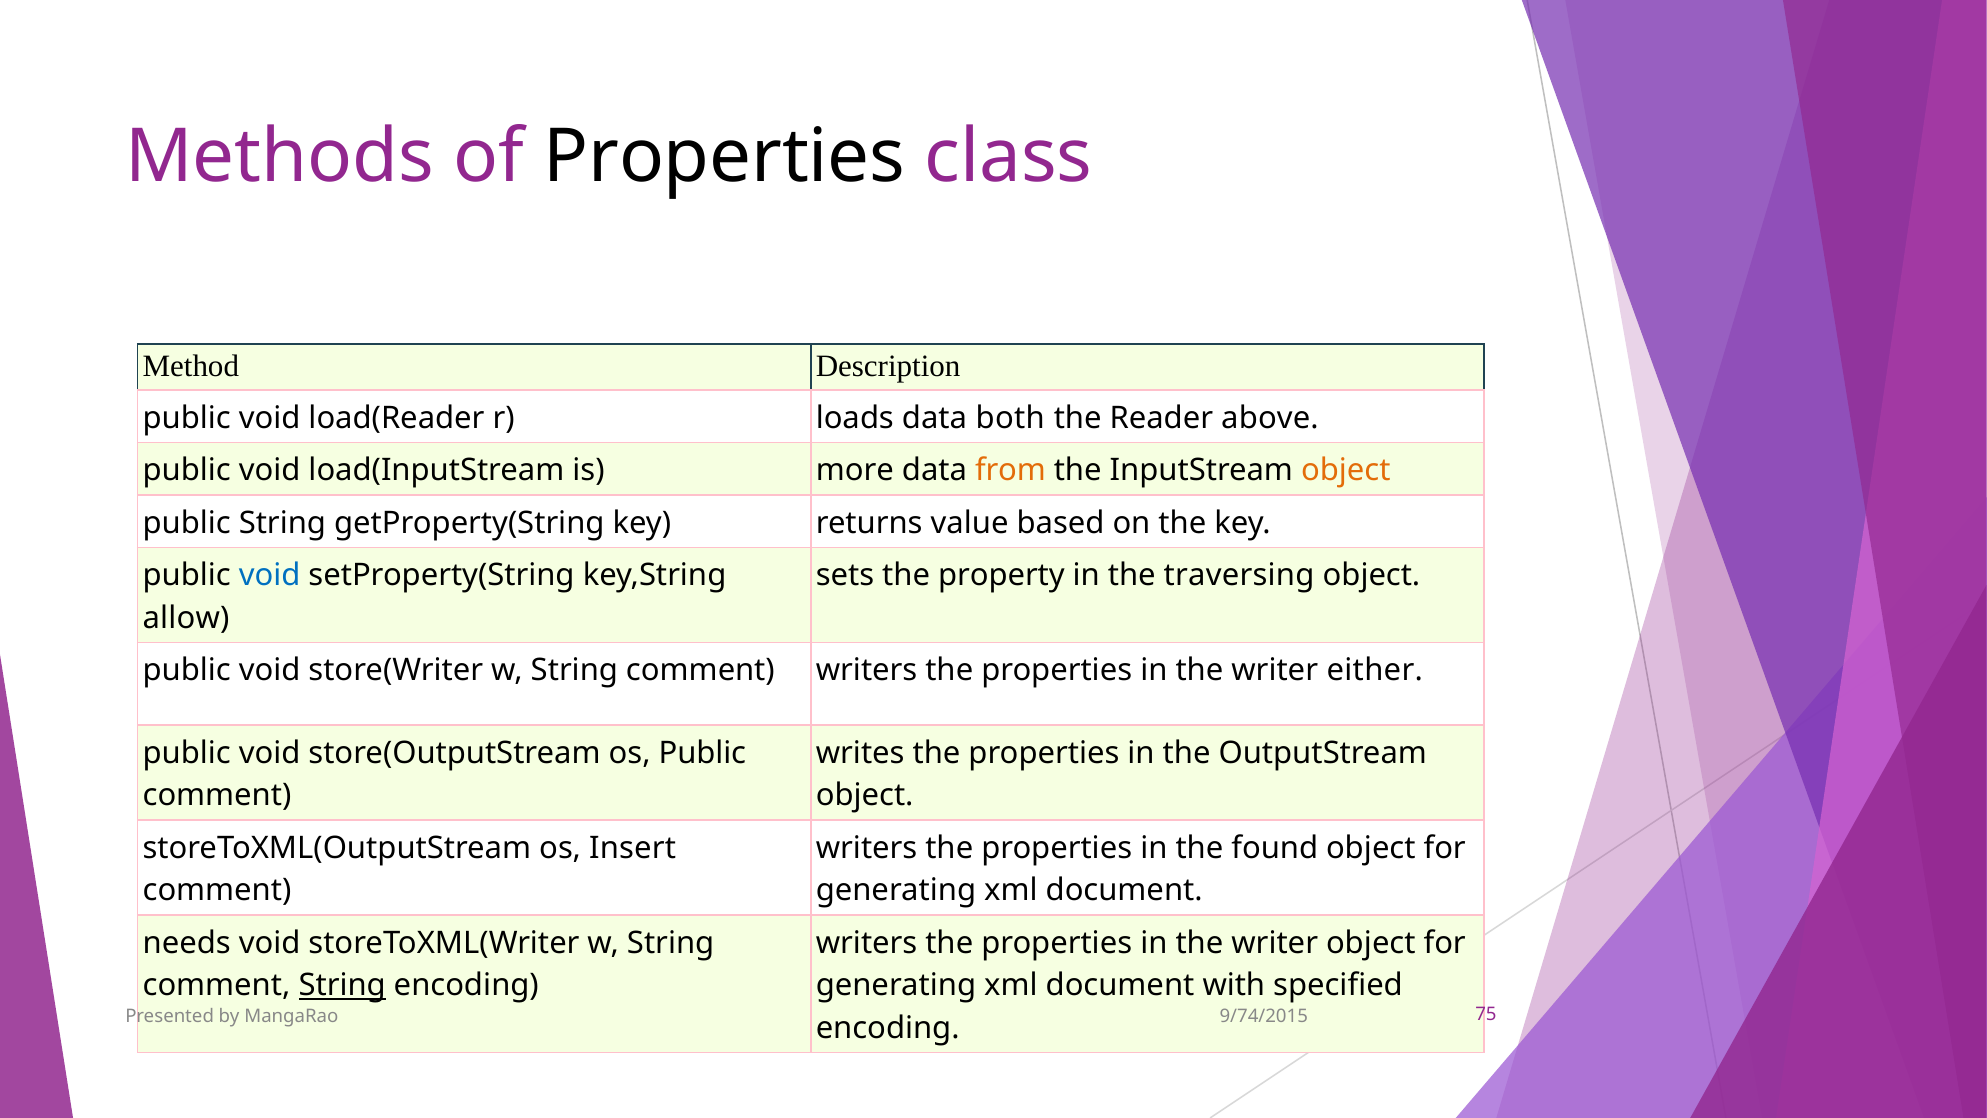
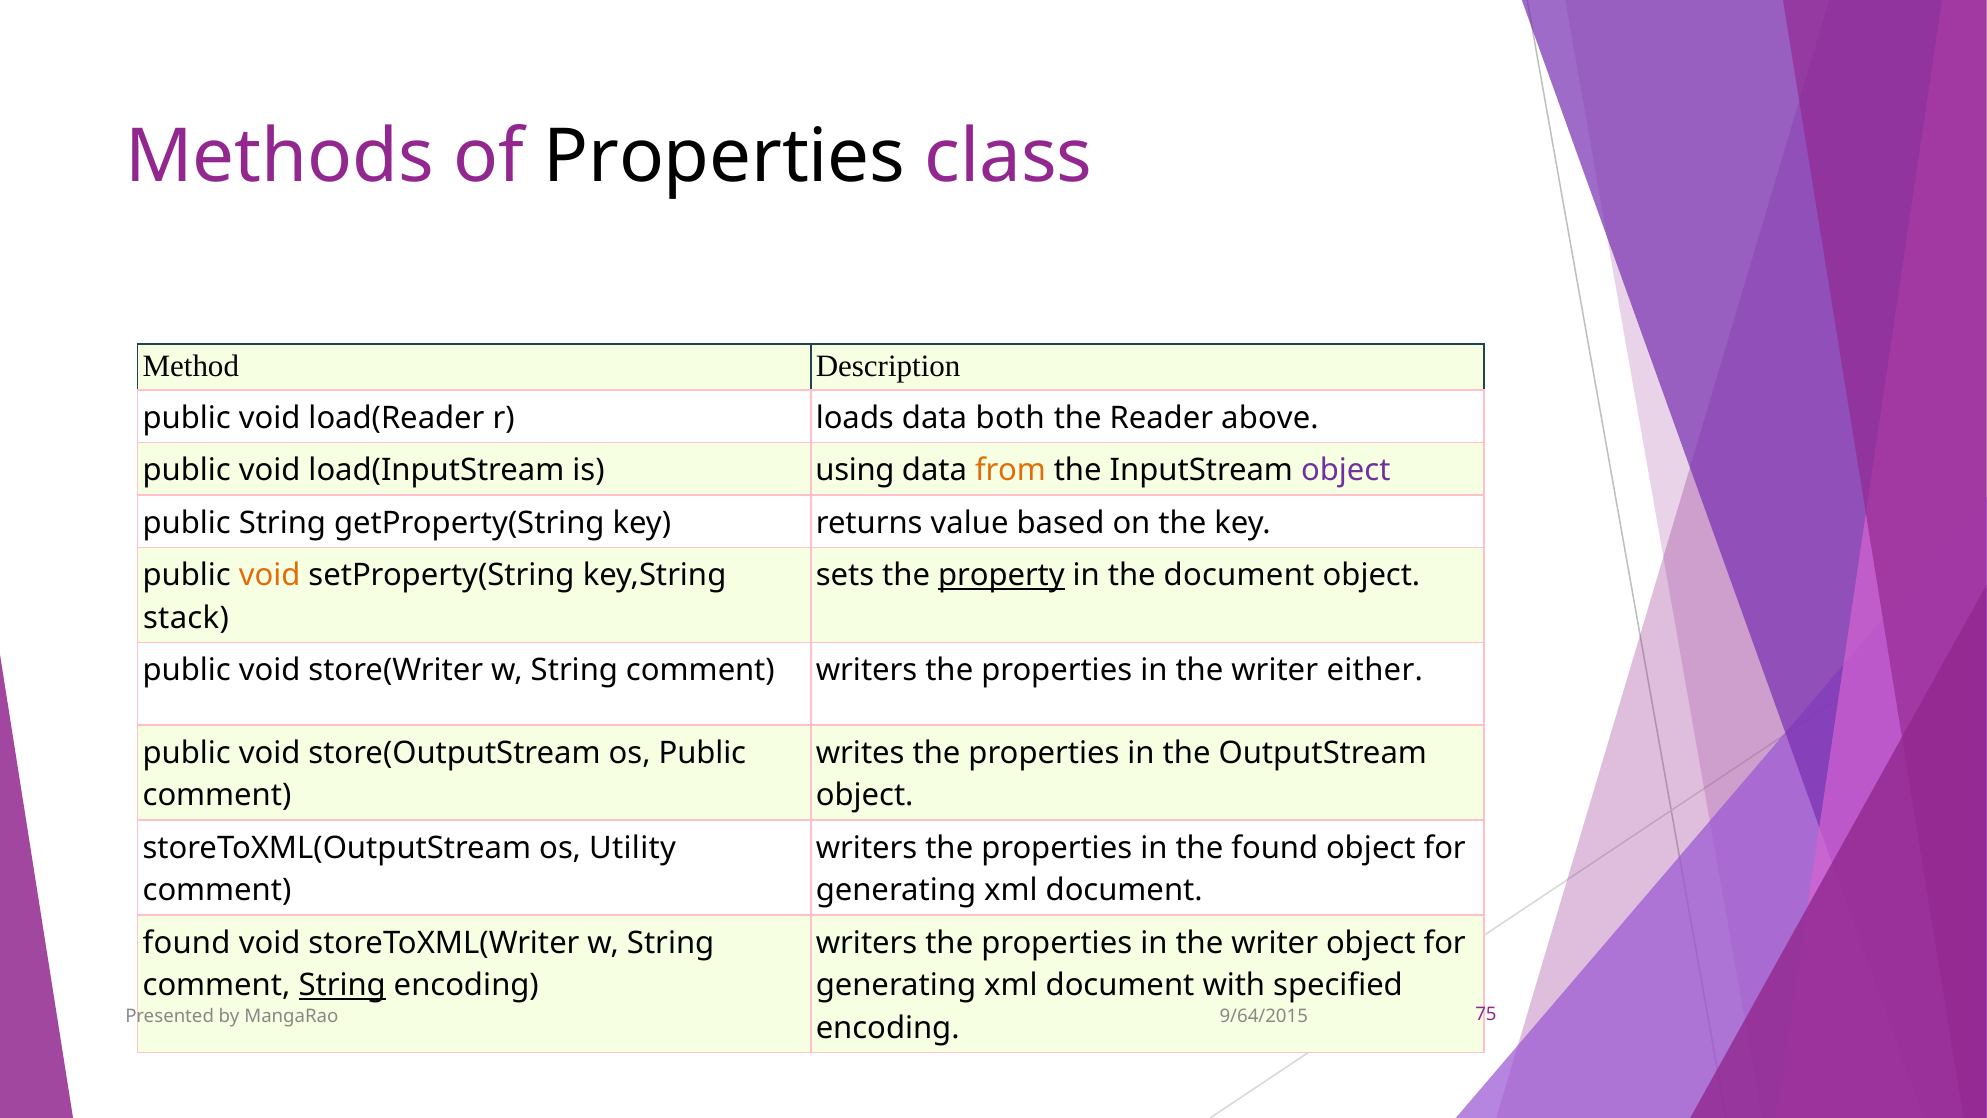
more: more -> using (855, 471)
object colour: orange -> purple (1346, 471)
void colour: blue -> orange (270, 576)
property underline: none -> present (1001, 576)
the traversing: traversing -> document (1239, 576)
allow: allow -> stack (186, 618)
Insert: Insert -> Utility (633, 848)
needs: needs -> found (187, 943)
9/74/2015: 9/74/2015 -> 9/64/2015 (1264, 1016)
